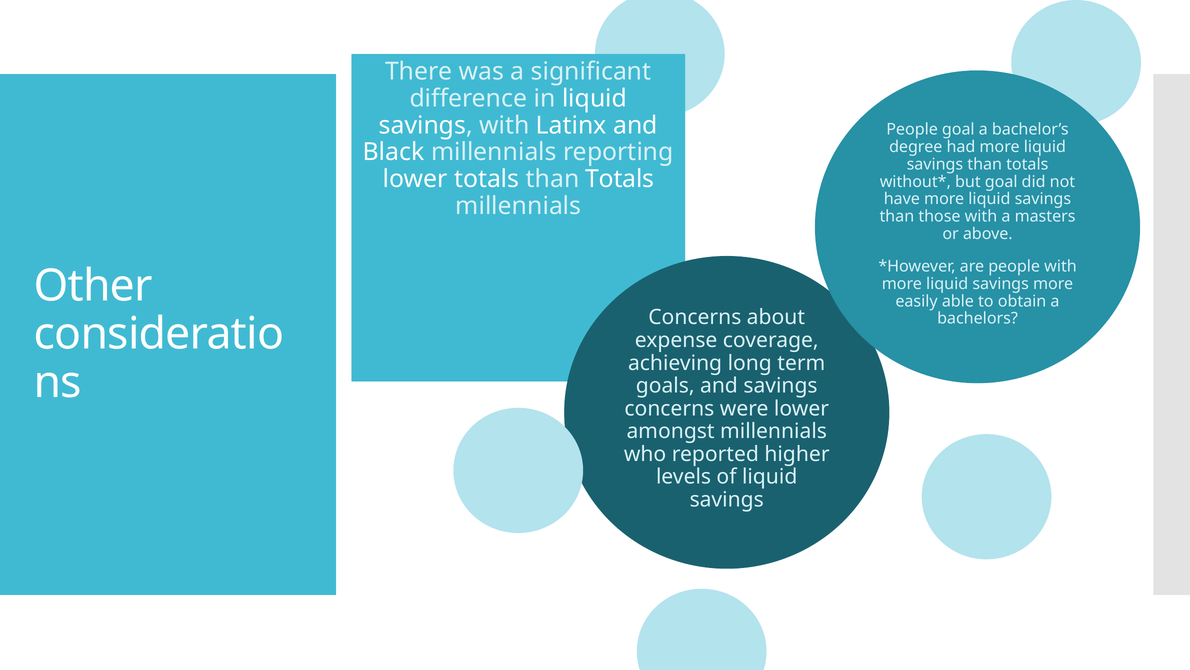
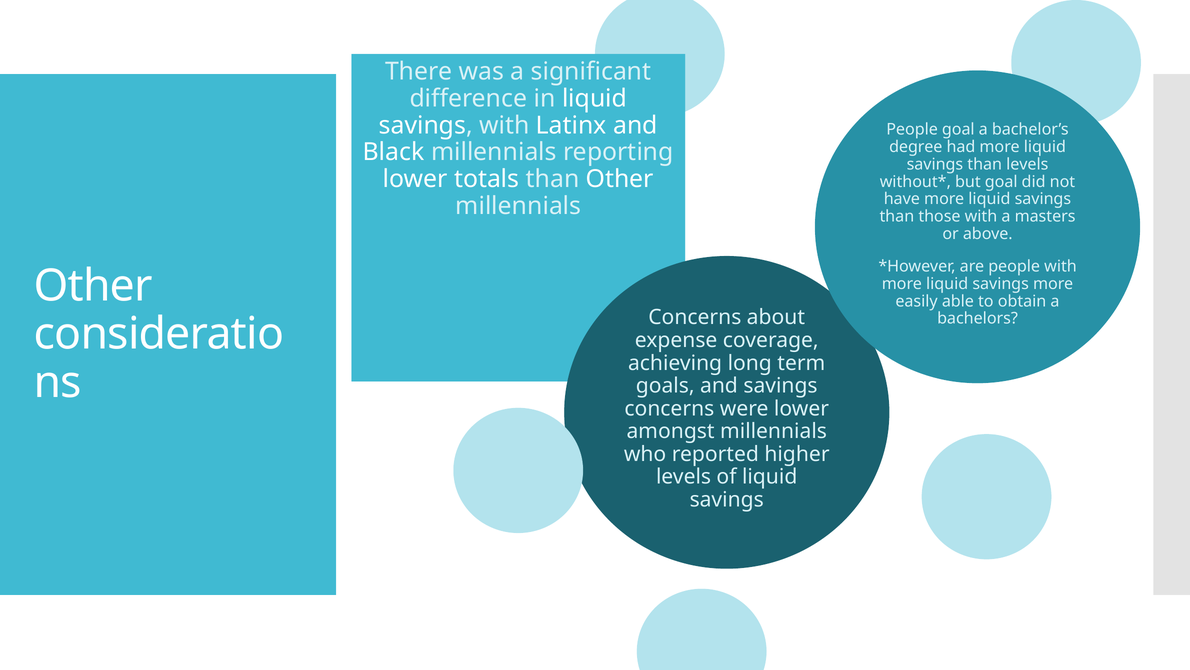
savings than totals: totals -> levels (1027, 164)
totals than Totals: Totals -> Other (620, 179)
